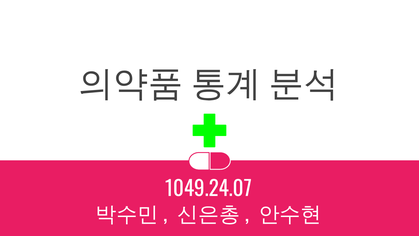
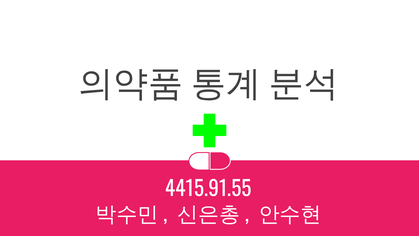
1049.24.07: 1049.24.07 -> 4415.91.55 (208, 189)
